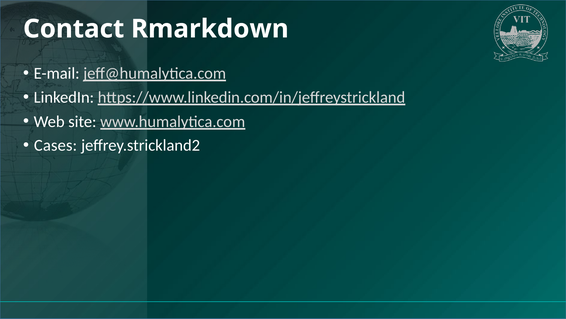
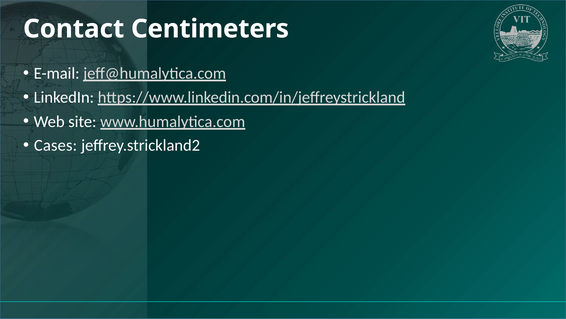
Rmarkdown: Rmarkdown -> Centimeters (210, 29)
